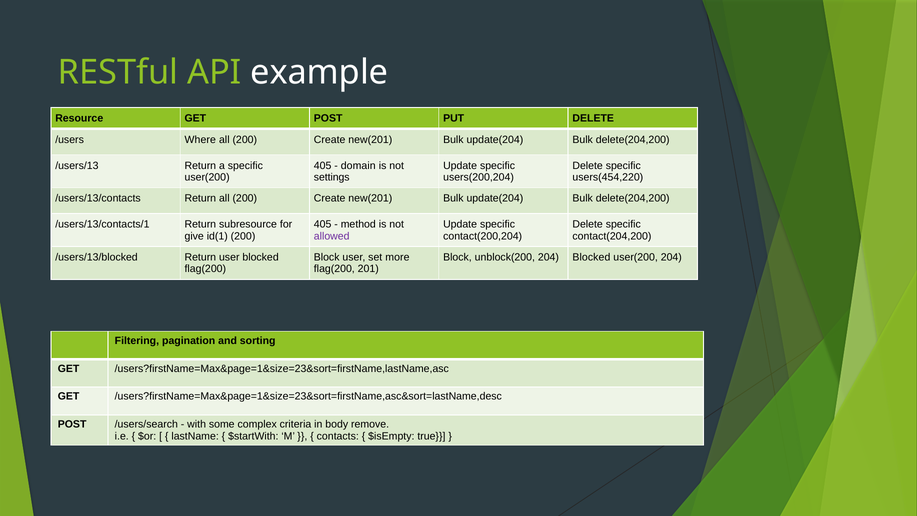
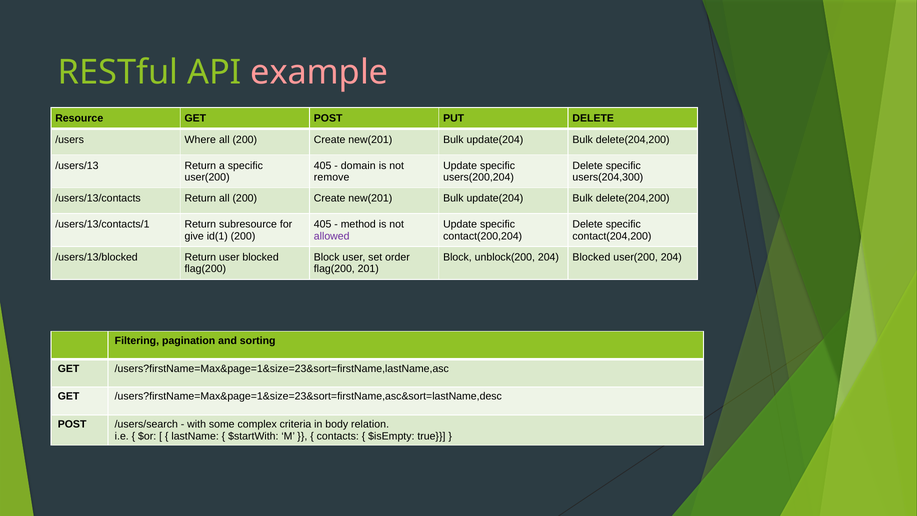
example colour: white -> pink (319, 72)
settings: settings -> remove (332, 177)
users(454,220: users(454,220 -> users(204,300 (608, 177)
more: more -> order (397, 257)
remove: remove -> relation (370, 424)
